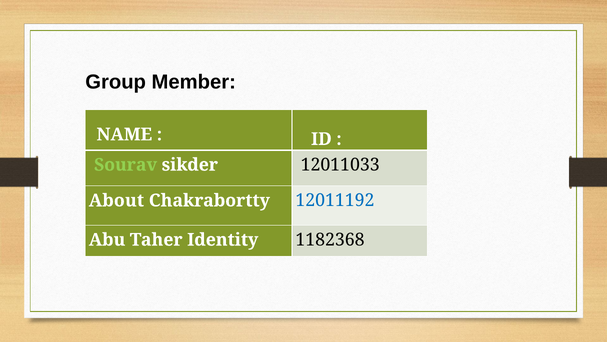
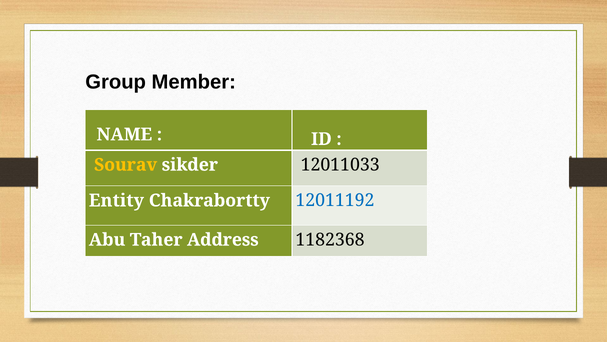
Sourav colour: light green -> yellow (126, 165)
About: About -> Entity (116, 200)
Identity: Identity -> Address (223, 239)
